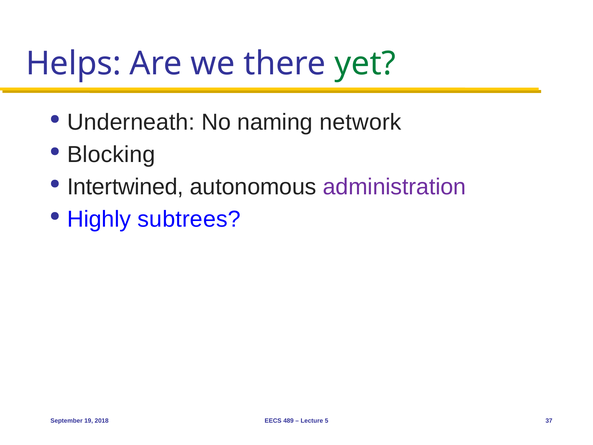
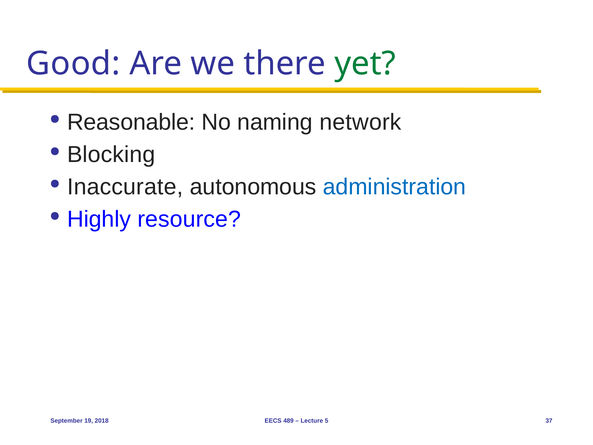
Helps: Helps -> Good (73, 64)
Underneath: Underneath -> Reasonable (131, 122)
Intertwined: Intertwined -> Inaccurate (125, 187)
administration colour: purple -> blue (394, 187)
subtrees: subtrees -> resource (189, 219)
